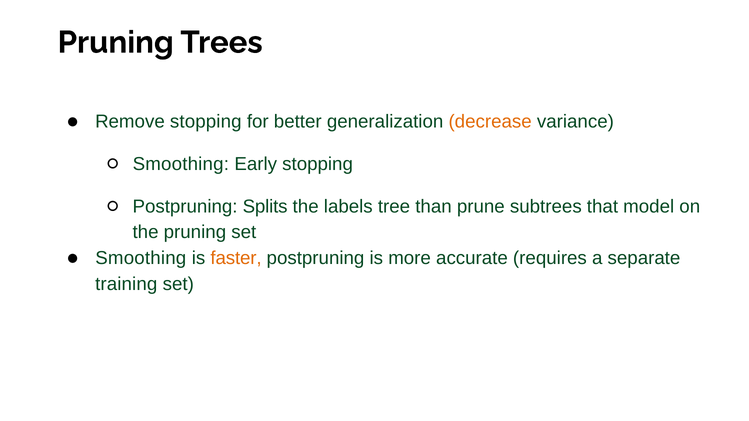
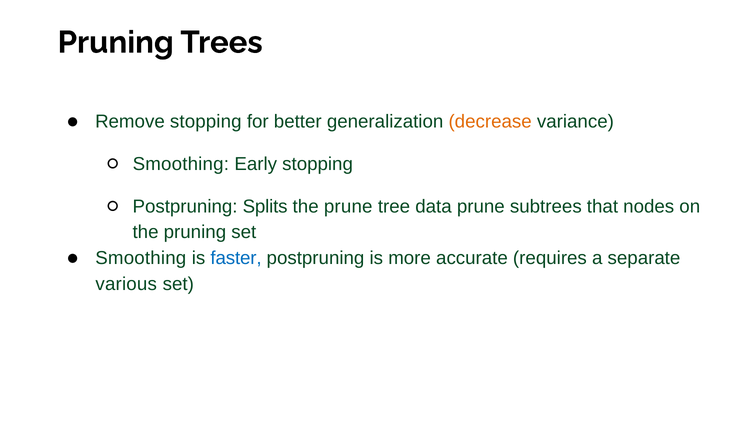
the labels: labels -> prune (348, 207)
than: than -> data (434, 207)
model: model -> nodes (649, 207)
faster colour: orange -> blue (236, 258)
training: training -> various (126, 284)
